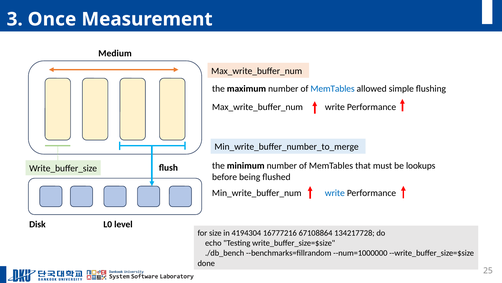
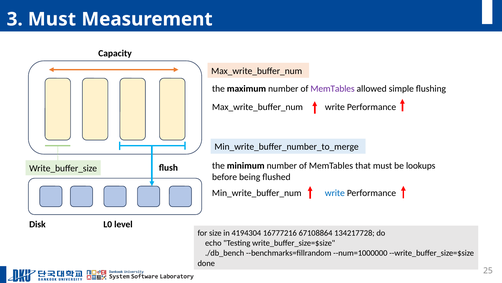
3 Once: Once -> Must (52, 19)
Medium: Medium -> Capacity (115, 53)
MemTables colour: blue -> purple (333, 89)
